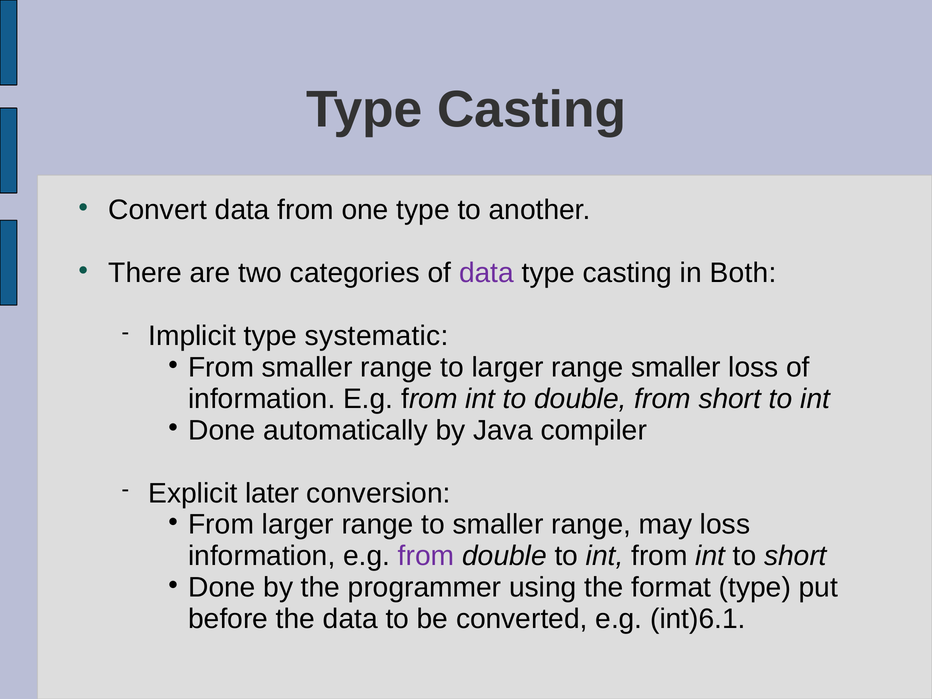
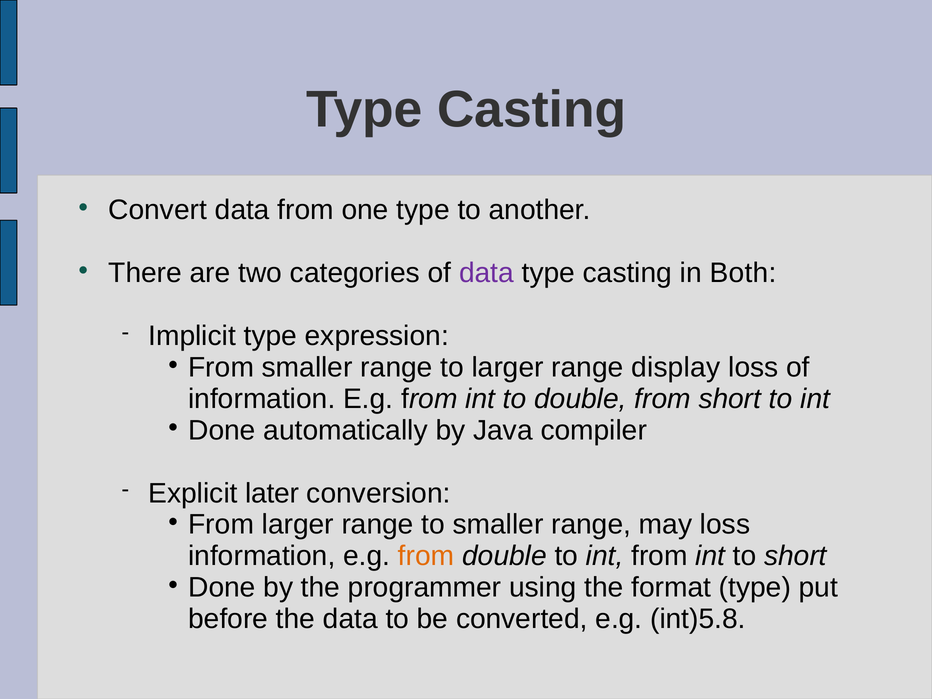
systematic: systematic -> expression (377, 336)
range smaller: smaller -> display (676, 367)
from colour: purple -> orange (426, 556)
int)6.1: int)6.1 -> int)5.8 (698, 619)
